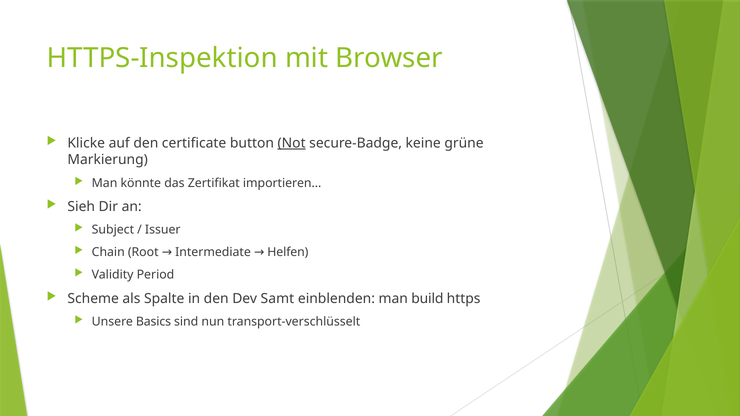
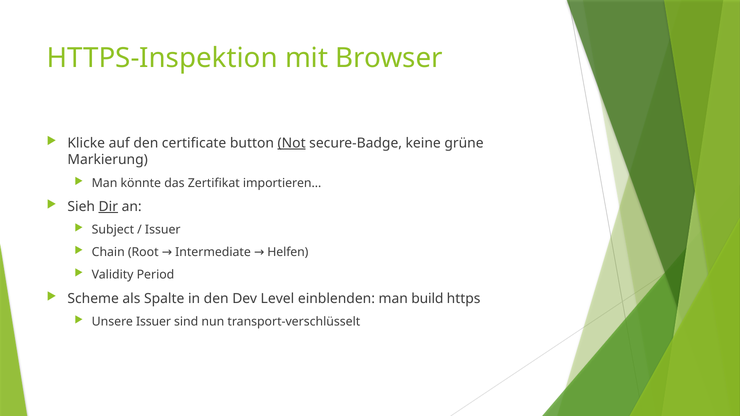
Dir underline: none -> present (108, 207)
Samt: Samt -> Level (277, 299)
Unsere Basics: Basics -> Issuer (154, 322)
